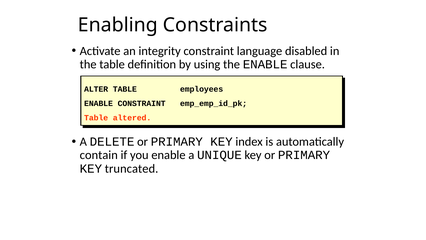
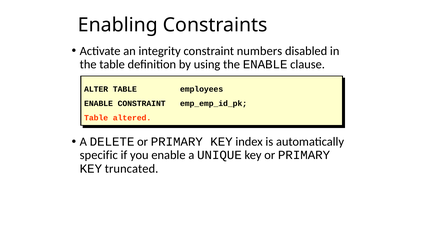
language: language -> numbers (259, 51)
contain: contain -> specific (99, 155)
